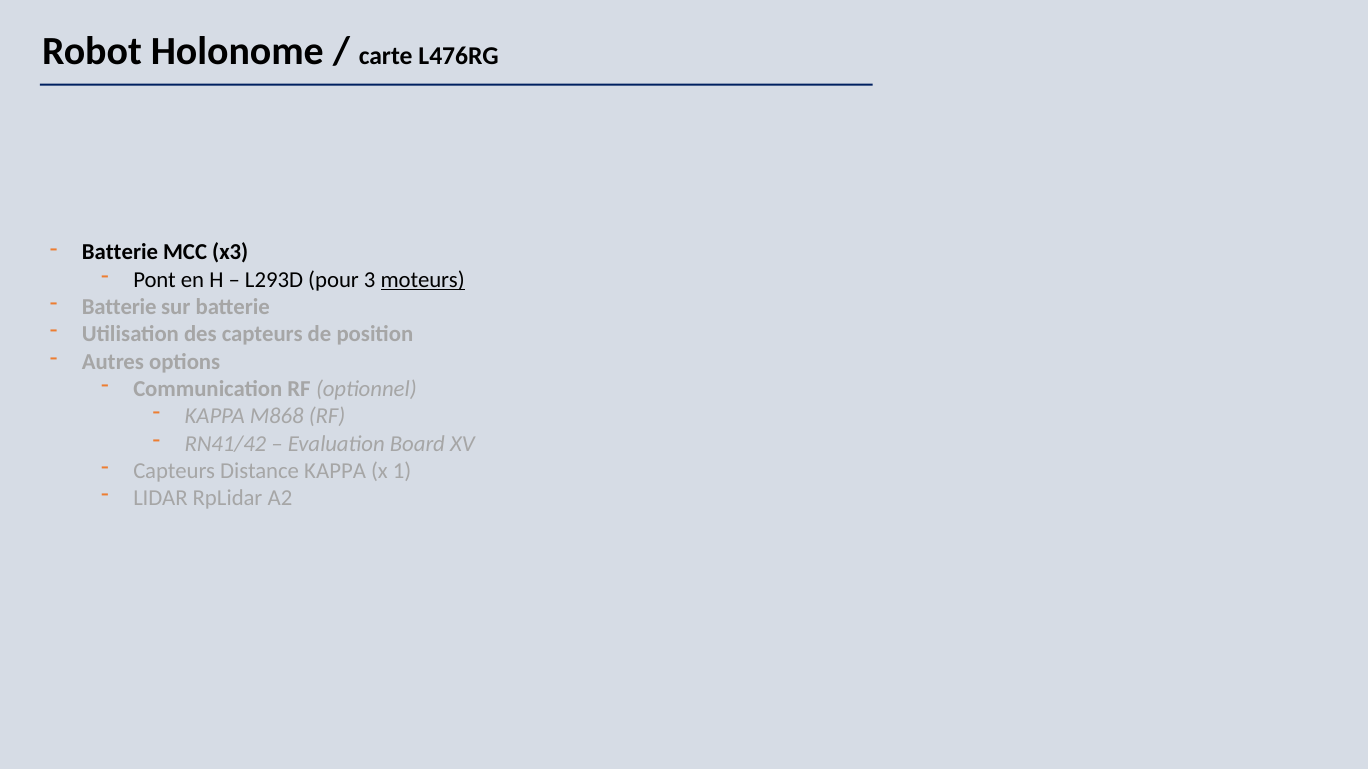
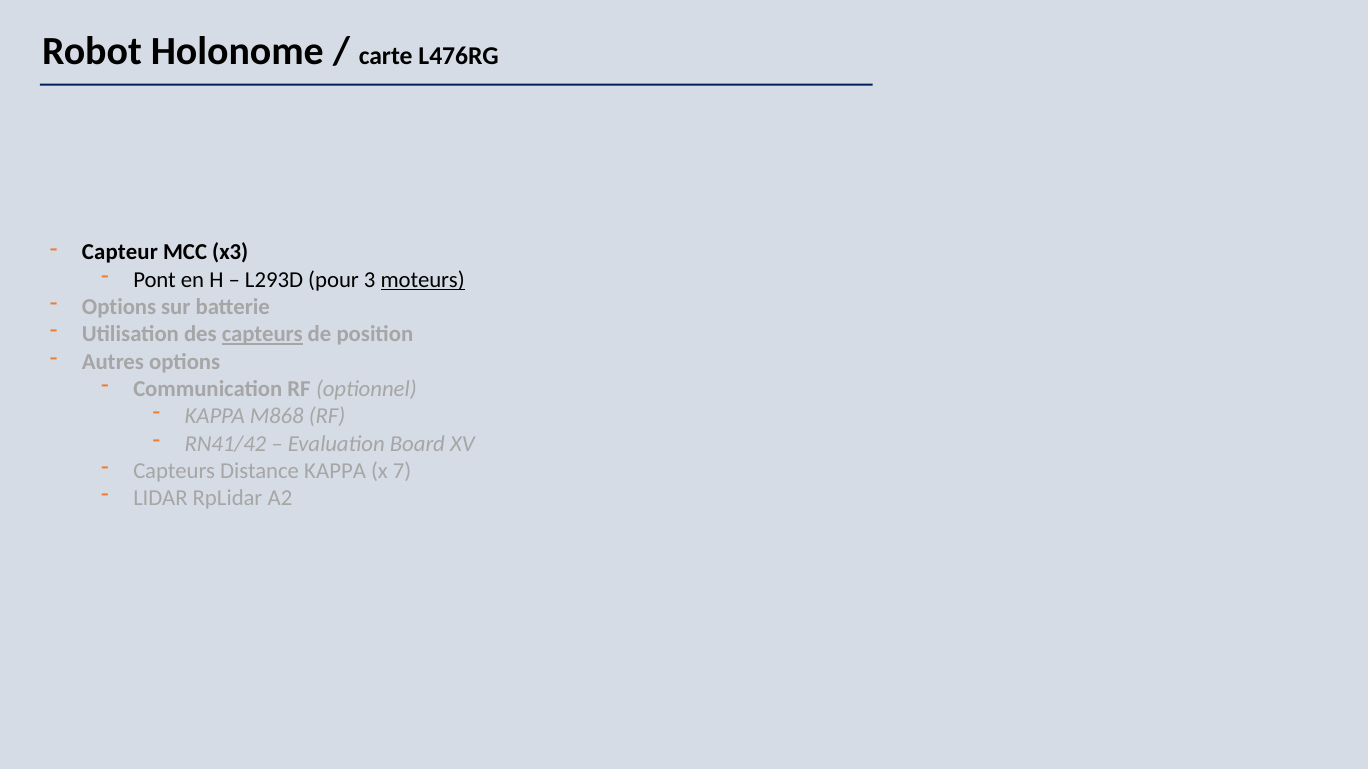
Batterie: Batterie -> Capteur (120, 252)
Batterie: Batterie -> Options (119, 307)
capteurs underline: none -> present (262, 334)
1: 1 -> 7 (402, 471)
